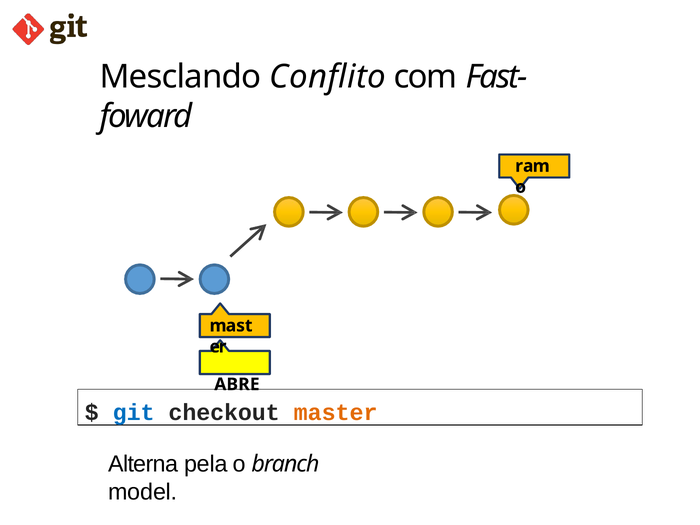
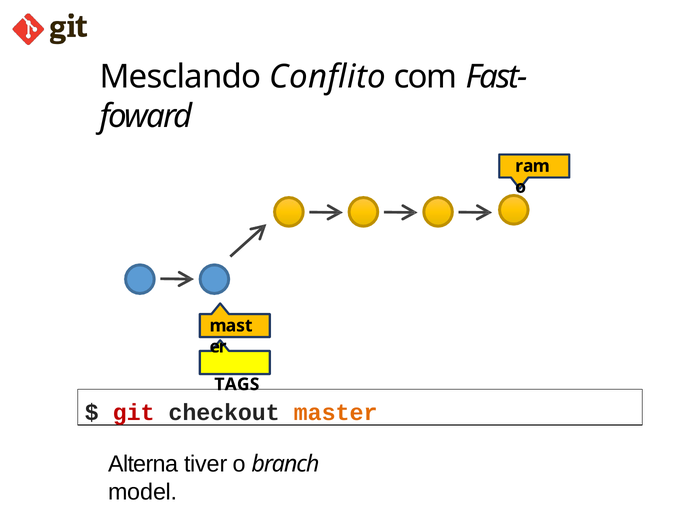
ABRE: ABRE -> TAGS (237, 384)
git colour: blue -> red (134, 413)
pela: pela -> tiver (206, 464)
